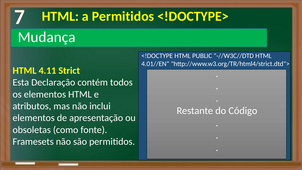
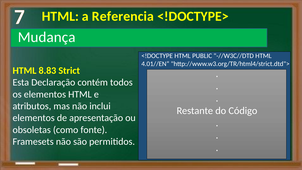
a Permitidos: Permitidos -> Referencia (123, 16)
4.11: 4.11 -> 8.83 (47, 71)
